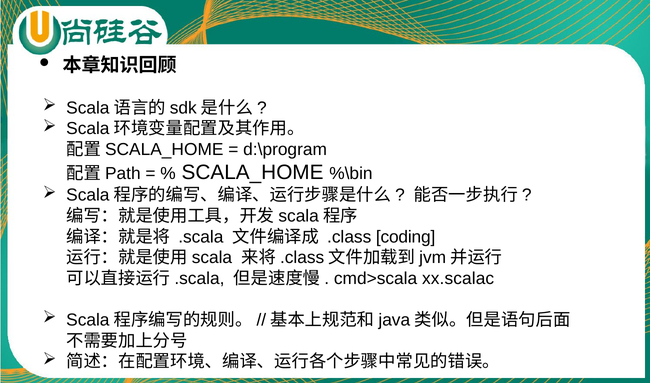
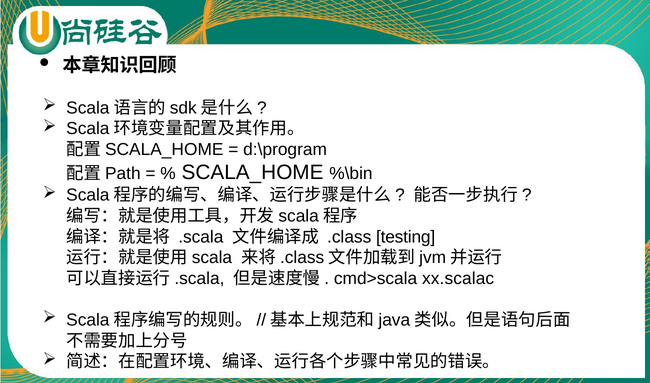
coding: coding -> testing (406, 237)
